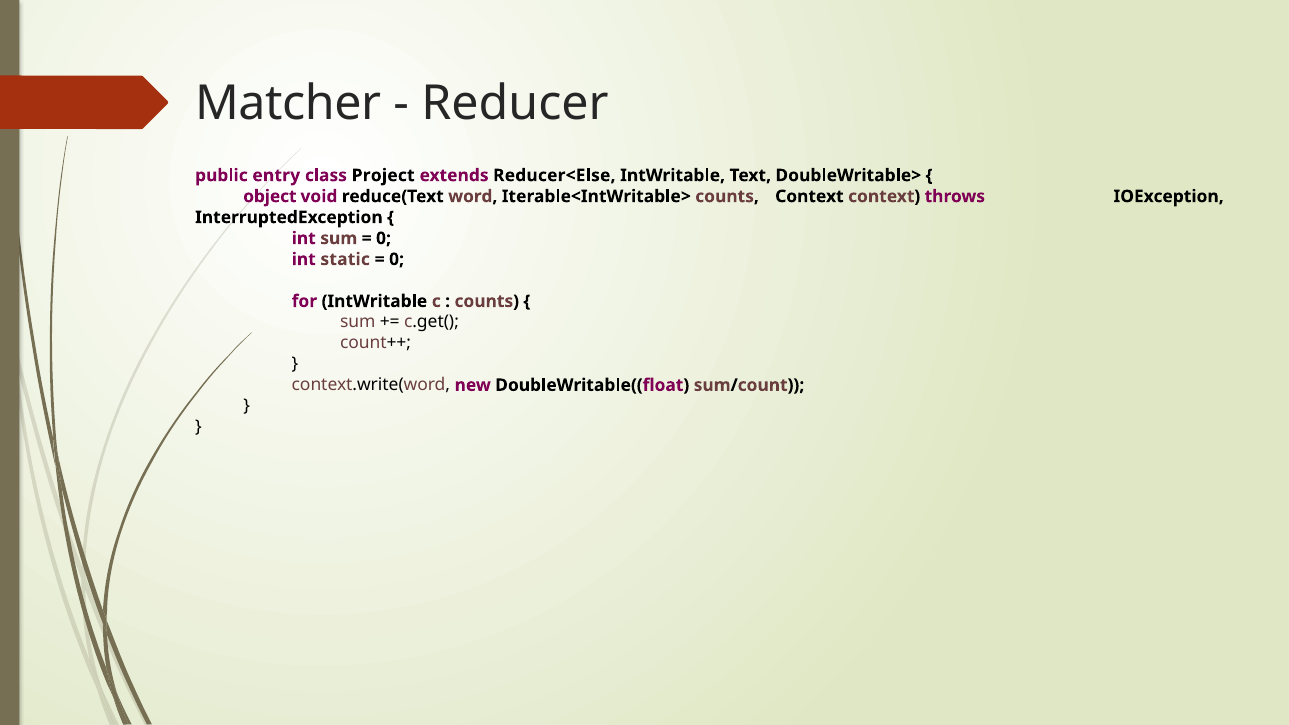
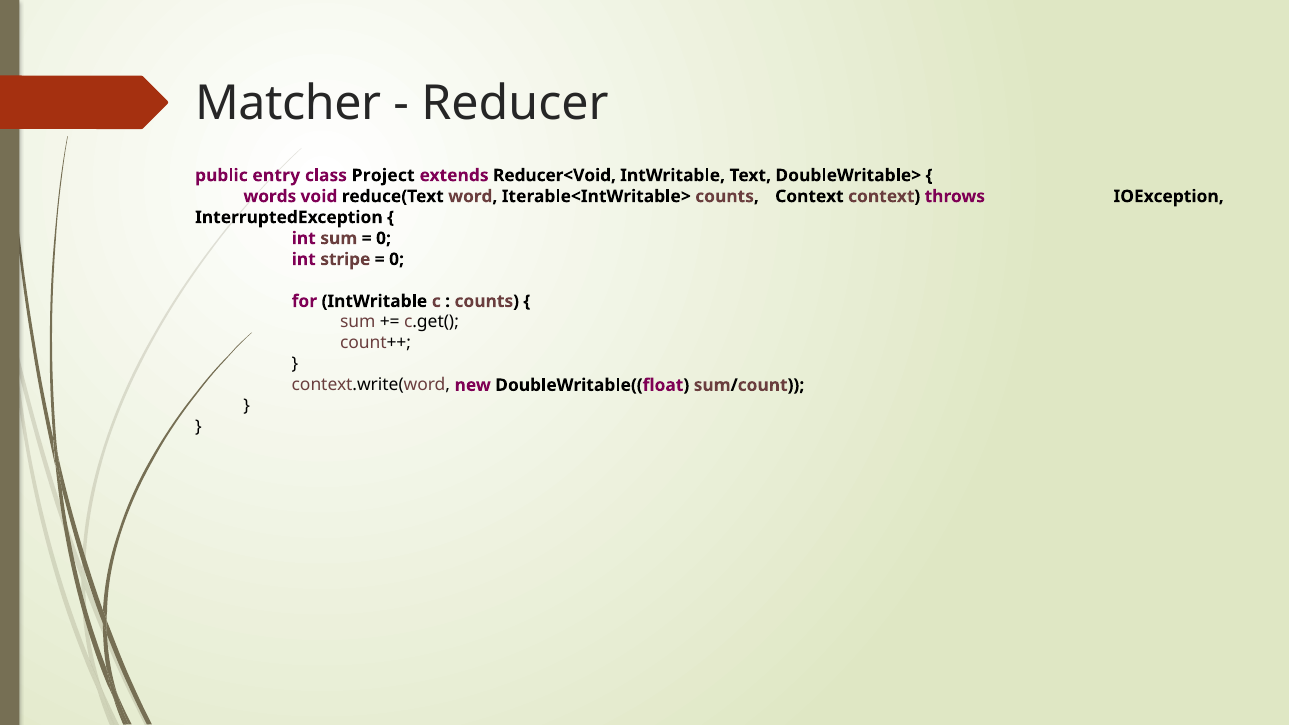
Reducer<Else: Reducer<Else -> Reducer<Void (554, 175)
object: object -> words (270, 196)
static: static -> stripe (345, 259)
